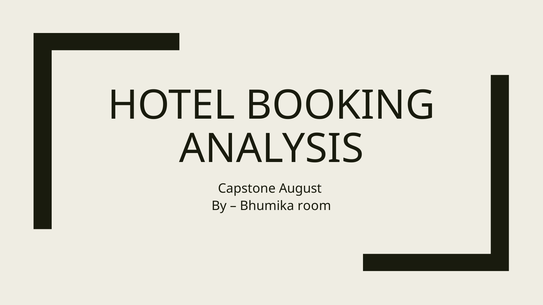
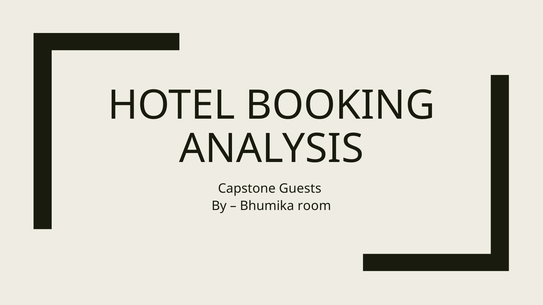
August: August -> Guests (300, 189)
